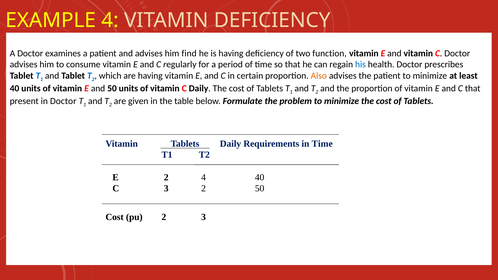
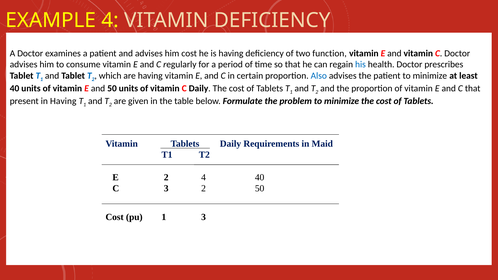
him find: find -> cost (189, 53)
Also colour: orange -> blue (319, 76)
in Doctor: Doctor -> Having (63, 101)
in Time: Time -> Maid (322, 144)
pu 2: 2 -> 1 (164, 217)
